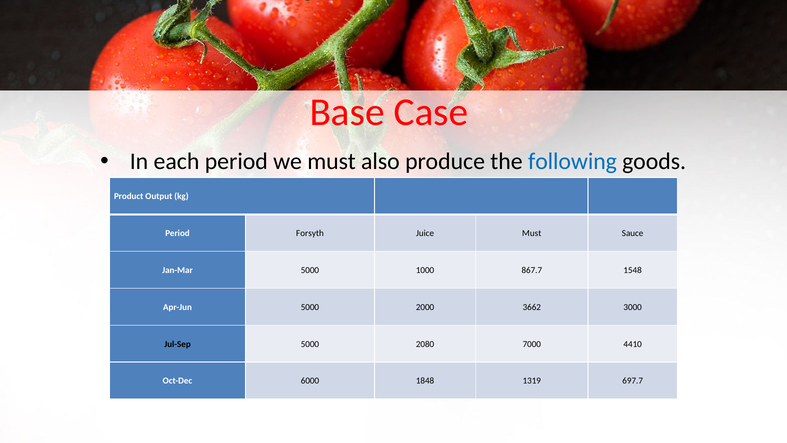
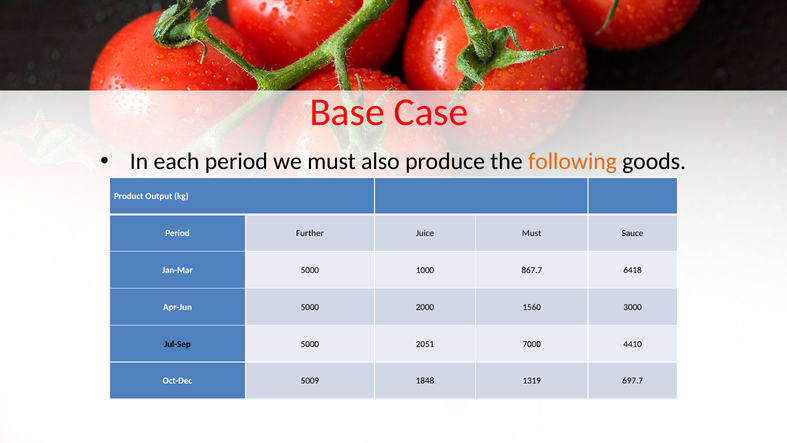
following colour: blue -> orange (572, 161)
Forsyth: Forsyth -> Further (310, 233)
1548: 1548 -> 6418 (633, 270)
3662: 3662 -> 1560 (532, 307)
2080: 2080 -> 2051 (425, 344)
6000: 6000 -> 5009 (310, 381)
